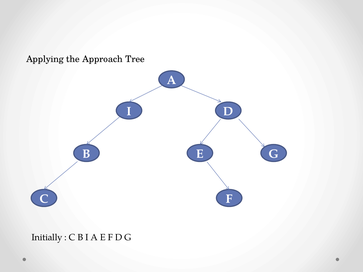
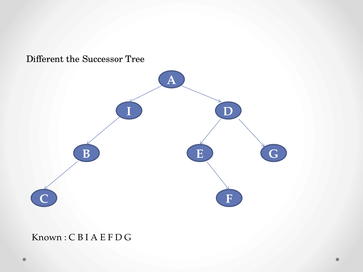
Applying: Applying -> Different (45, 59)
Approach: Approach -> Successor (103, 59)
Initially: Initially -> Known (47, 238)
